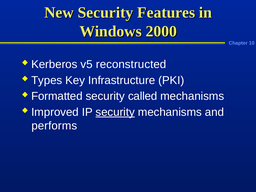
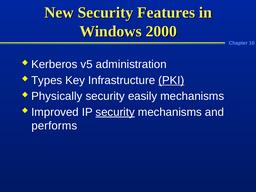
reconstructed: reconstructed -> administration (131, 64)
PKI underline: none -> present (171, 80)
Formatted: Formatted -> Physically (57, 96)
called: called -> easily (143, 96)
